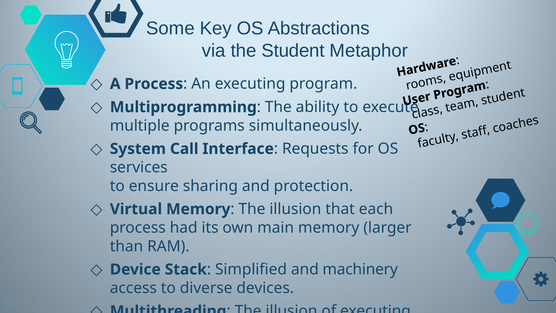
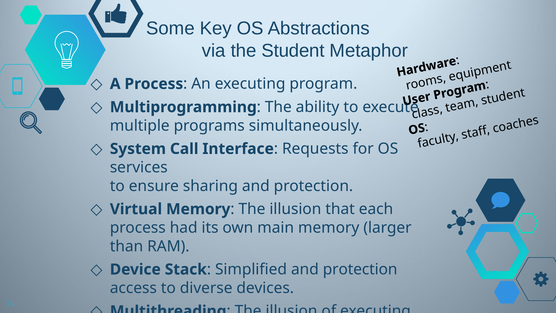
Simplified and machinery: machinery -> protection (360, 269)
